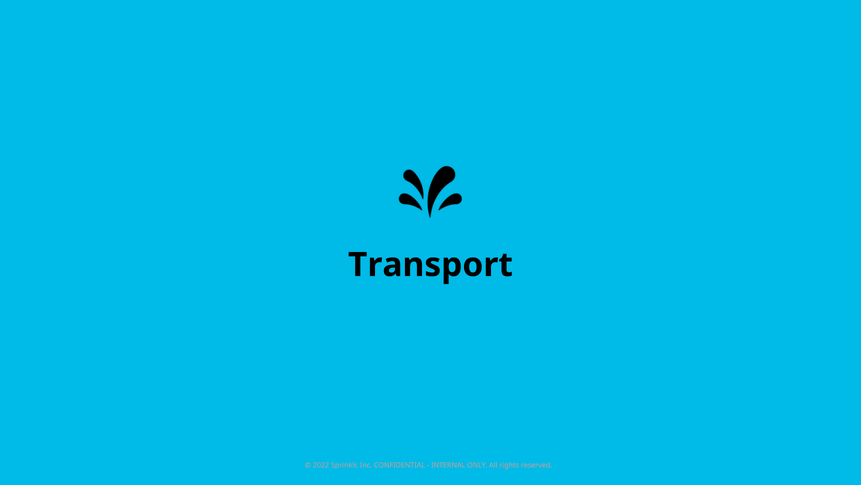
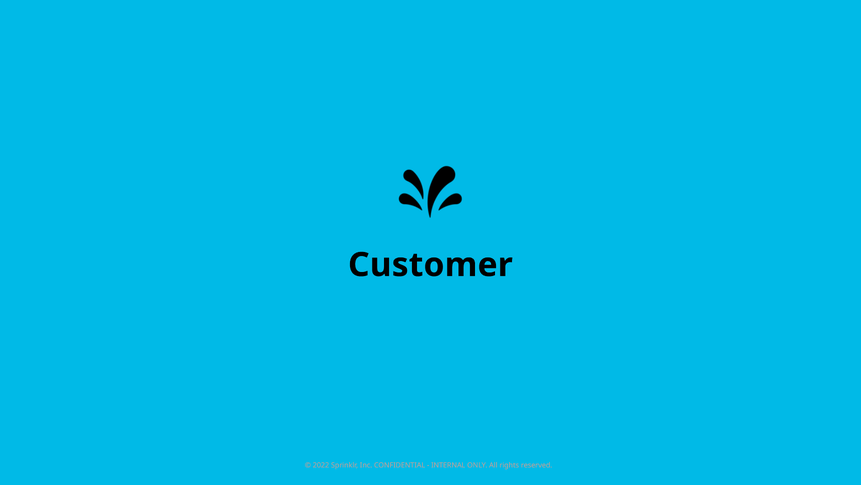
Transport: Transport -> Customer (430, 265)
